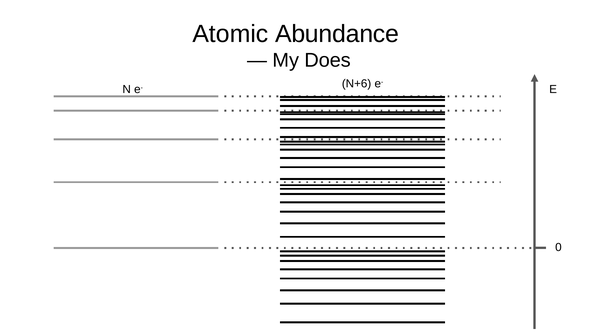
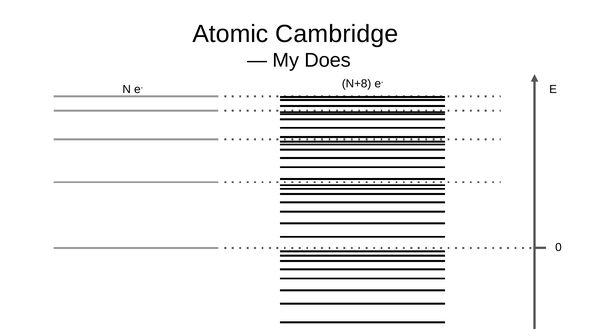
Abundance: Abundance -> Cambridge (337, 34)
N+6: N+6 -> N+8 (357, 84)
